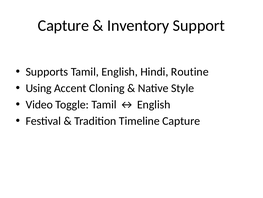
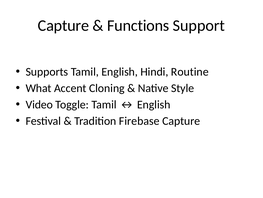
Inventory: Inventory -> Functions (138, 25)
Using: Using -> What (39, 88)
Timeline: Timeline -> Firebase (139, 121)
